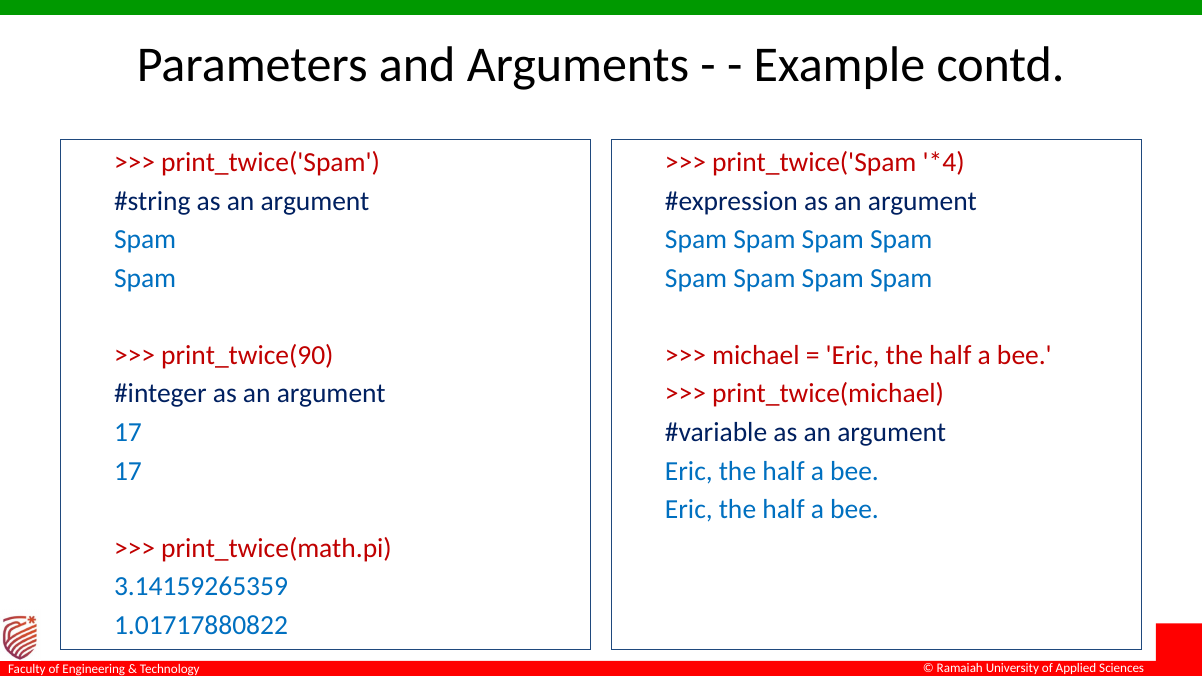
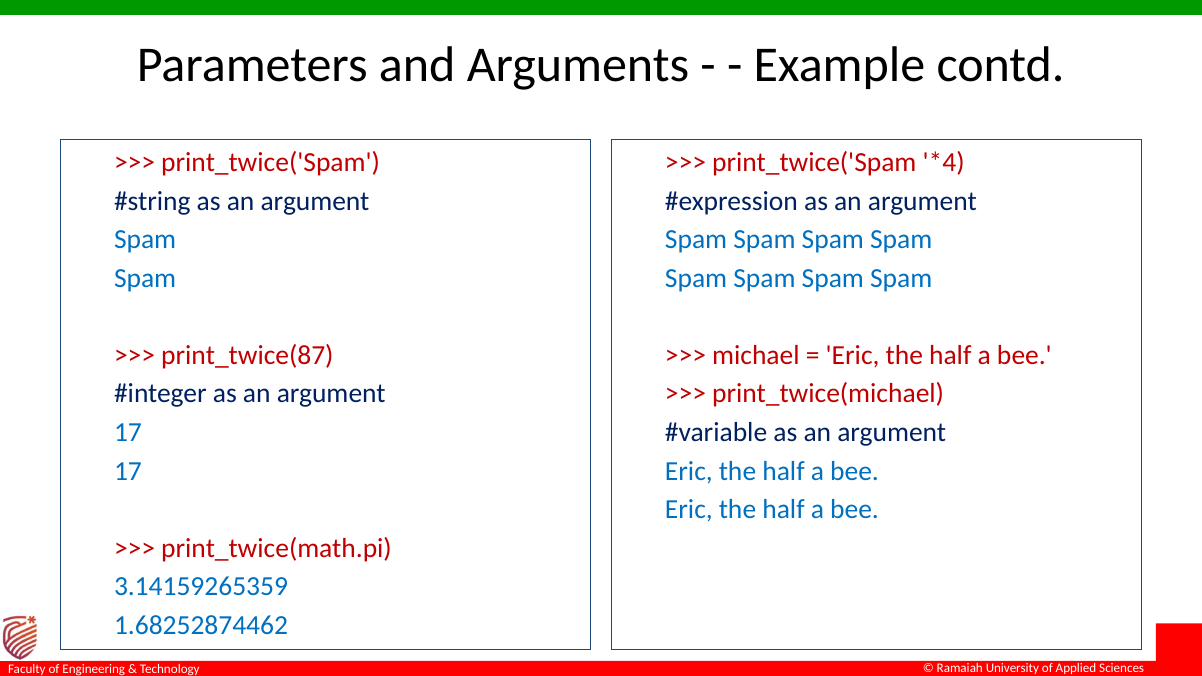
print_twice(90: print_twice(90 -> print_twice(87 (247, 355)
1.01717880822: 1.01717880822 -> 1.68252874462 (201, 625)
